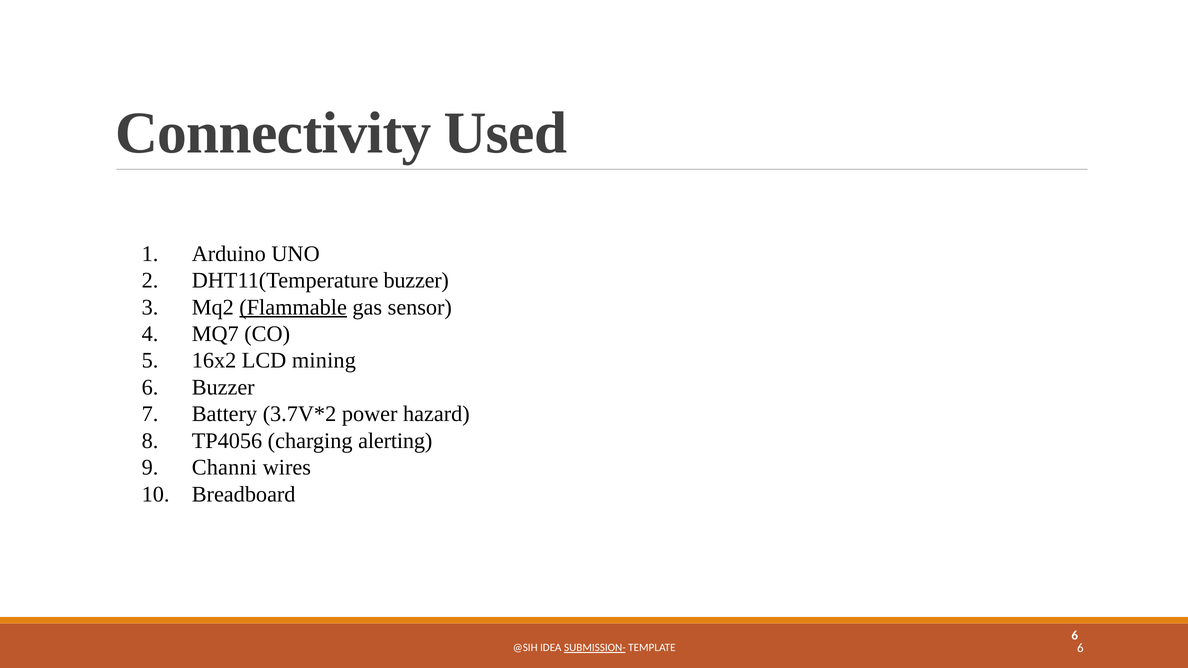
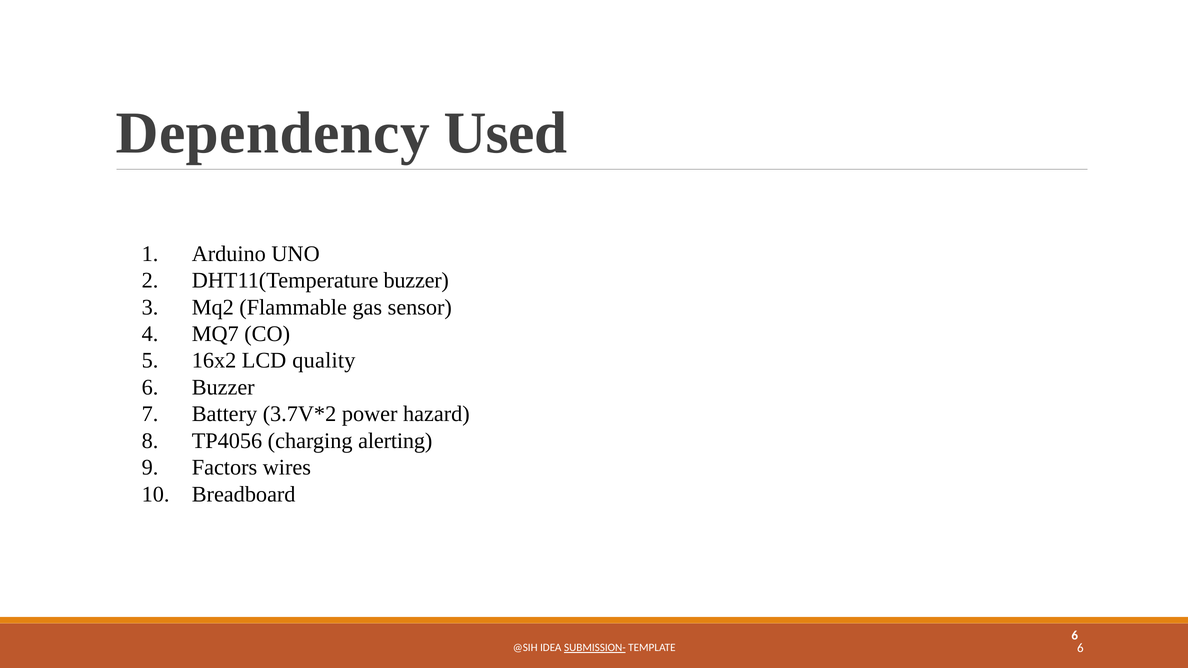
Connectivity: Connectivity -> Dependency (273, 133)
Flammable underline: present -> none (293, 307)
mining: mining -> quality (324, 361)
Channi: Channi -> Factors (224, 468)
